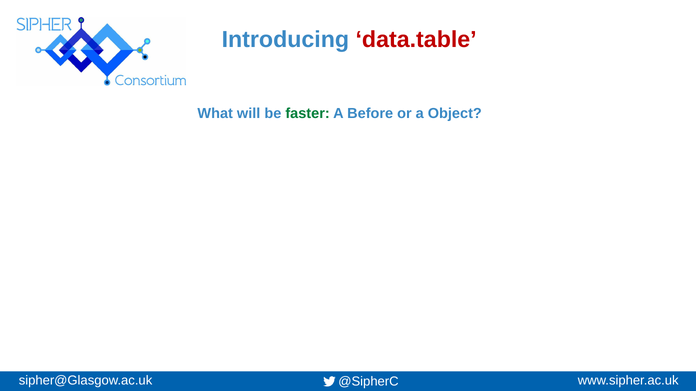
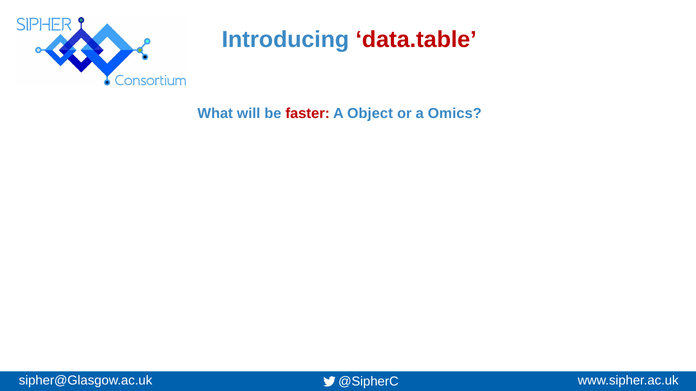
faster colour: green -> red (308, 114)
Before: Before -> Object (370, 114)
Object: Object -> Omics (455, 114)
